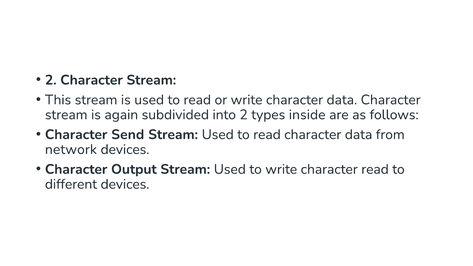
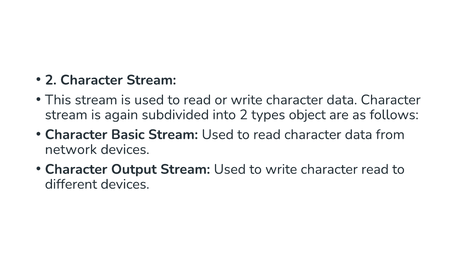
inside: inside -> object (307, 115)
Send: Send -> Basic (128, 135)
